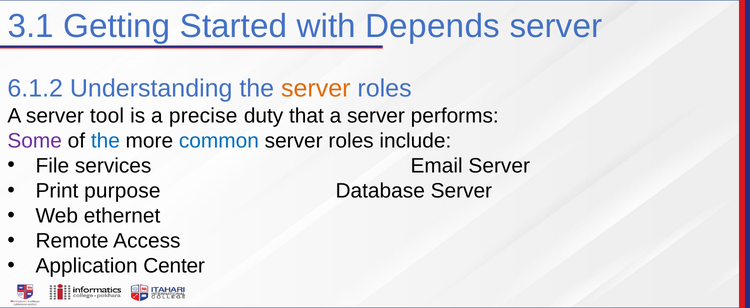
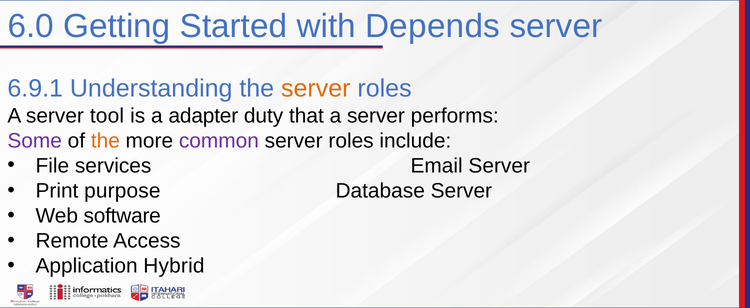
3.1: 3.1 -> 6.0 (31, 26)
6.1.2: 6.1.2 -> 6.9.1 (35, 88)
precise: precise -> adapter (203, 116)
the colour: blue -> orange (105, 141)
common colour: blue -> purple (219, 141)
ethernet: ethernet -> software (122, 216)
Center: Center -> Hybrid (174, 266)
